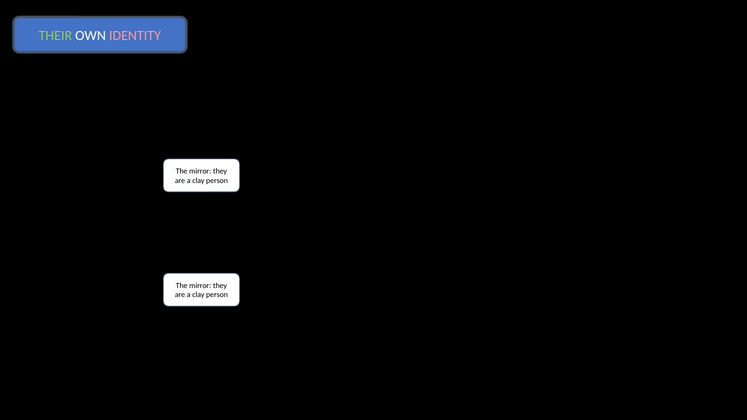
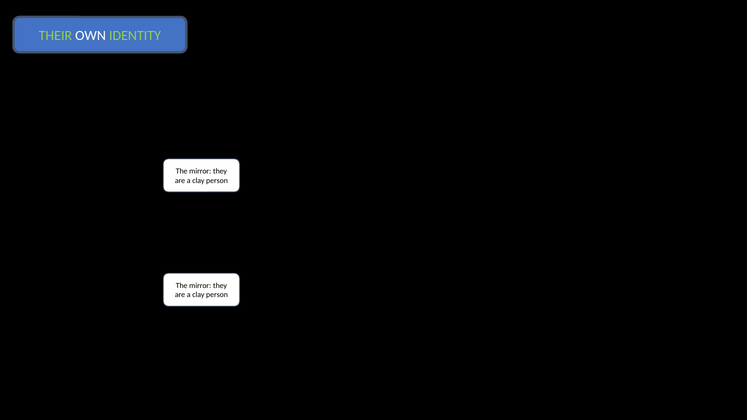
IDENTITY colour: pink -> light green (135, 36)
